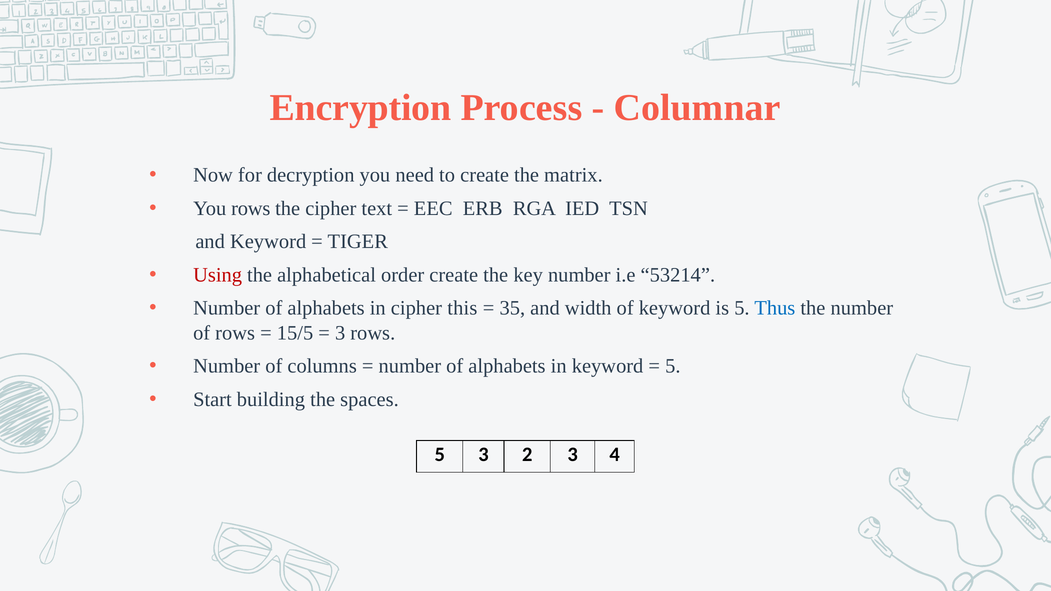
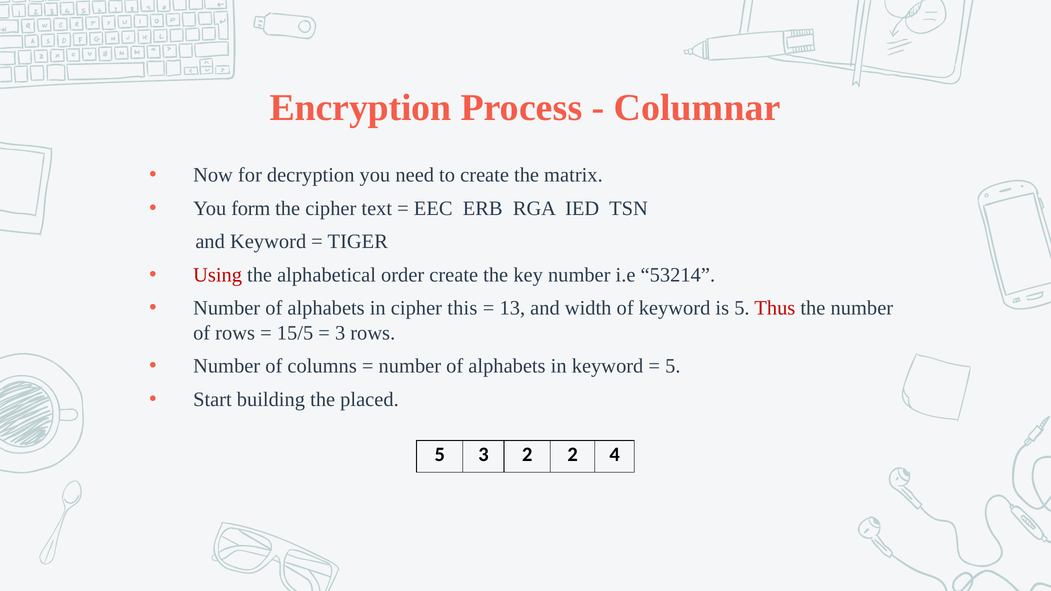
You rows: rows -> form (251, 208)
35: 35 -> 13 (512, 308)
Thus colour: blue -> red (775, 308)
spaces: spaces -> placed (369, 400)
2 3: 3 -> 2 (573, 455)
